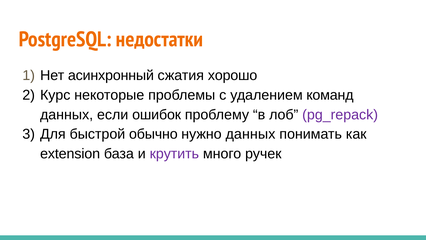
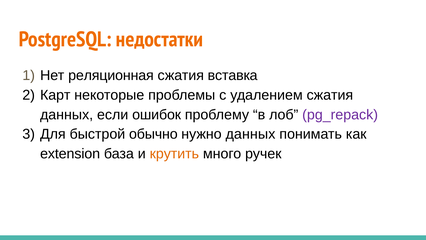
асинхронный: асинхронный -> реляционная (111, 75)
хорошо: хорошо -> вставка (233, 75)
Курс: Курс -> Карт (55, 95)
удалением команд: команд -> сжатия (330, 95)
крутить colour: purple -> orange (174, 154)
